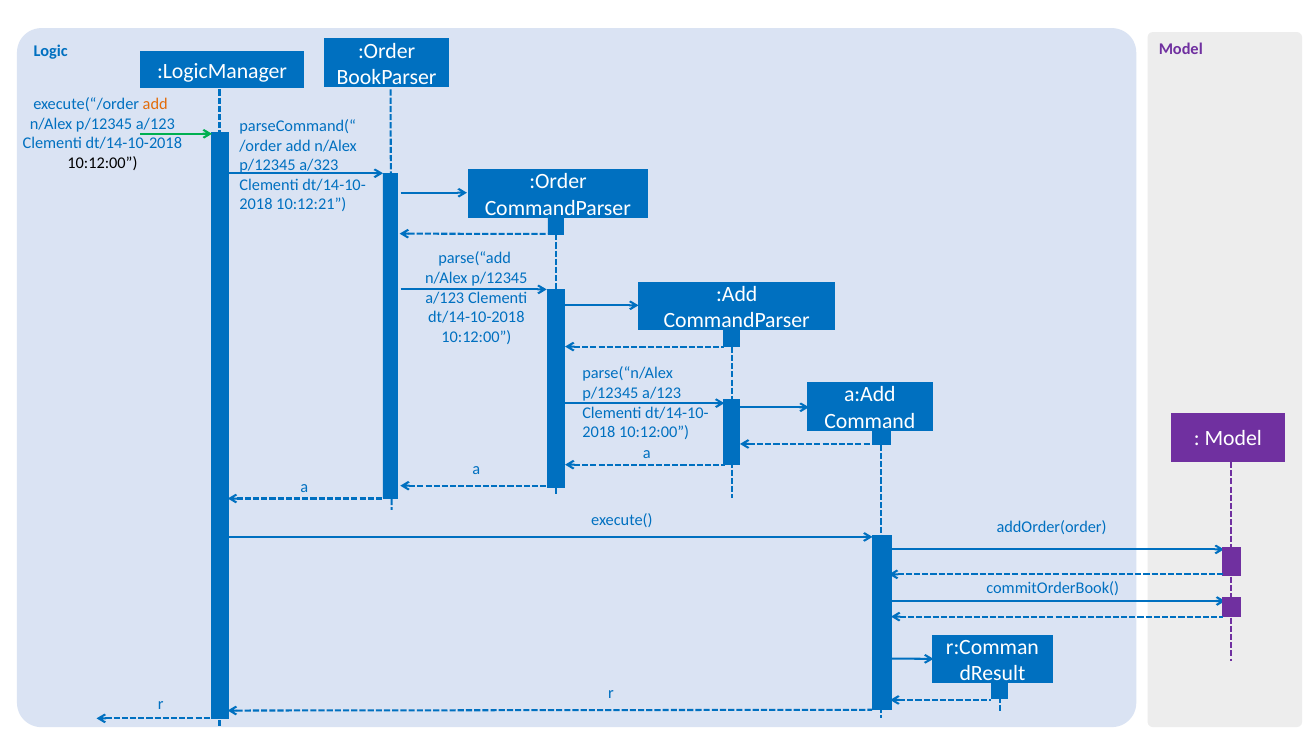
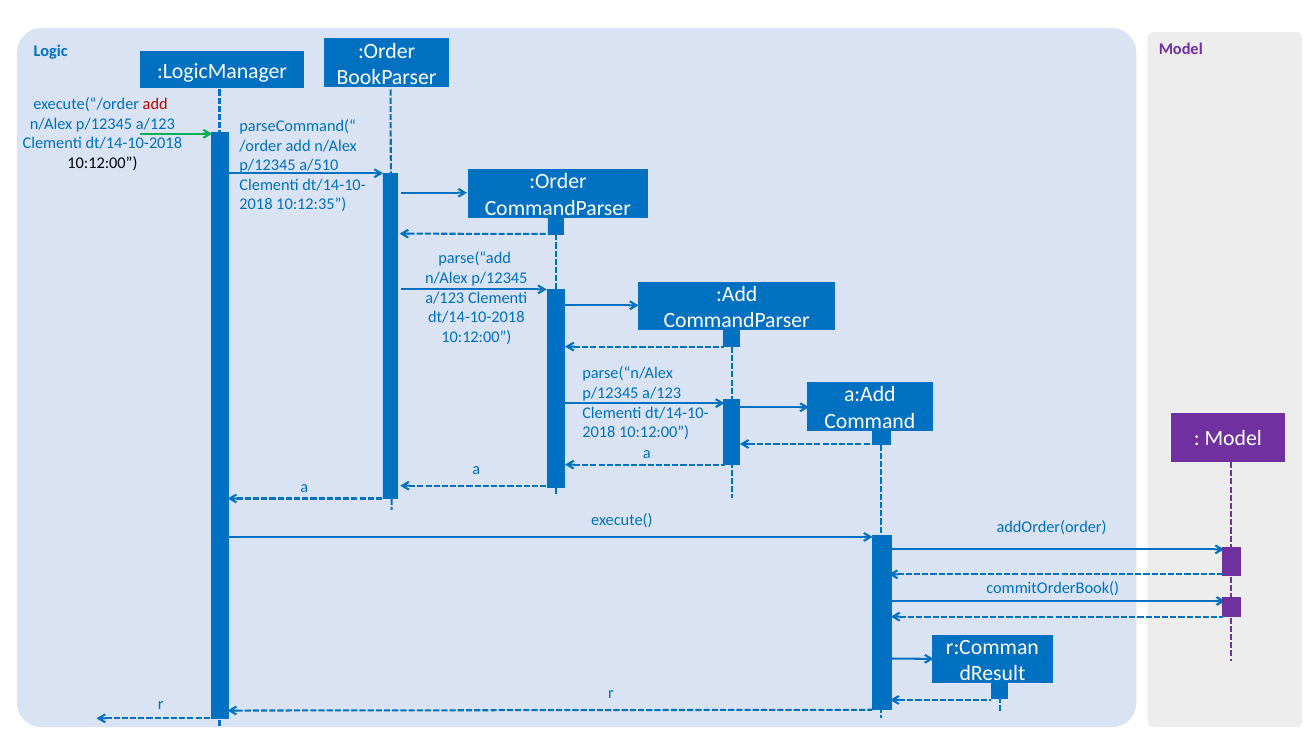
add colour: orange -> red (155, 104)
a/323: a/323 -> a/510 (319, 165)
10:12:21: 10:12:21 -> 10:12:35 (311, 205)
